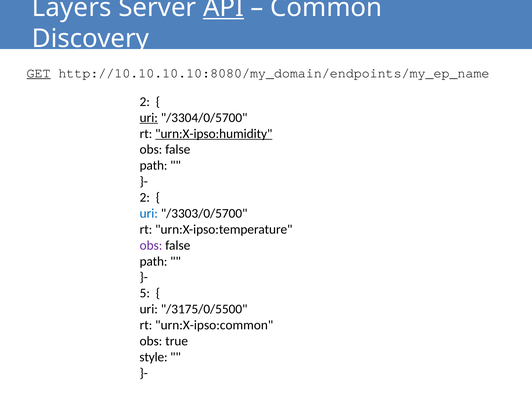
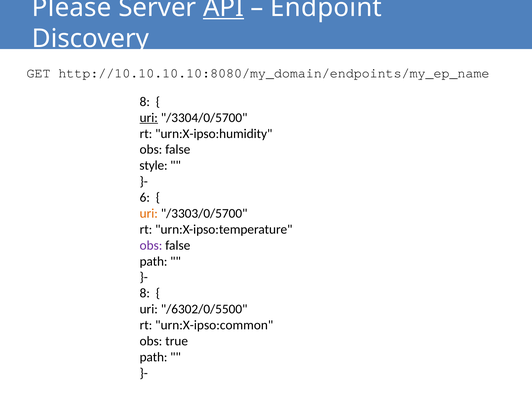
Layers: Layers -> Please (72, 7)
Common: Common -> Endpoint (326, 7)
GET underline: present -> none (39, 73)
2: 2 -> 8 (145, 102)
urn:X-ipso:humidity underline: present -> none (214, 134)
path: path -> style (154, 166)
2: 2 -> 6 (145, 197)
uri colour: blue -> orange (149, 213)
5: 5 -> 8 (145, 293)
/3175/0/5500: /3175/0/5500 -> /6302/0/5500 (204, 309)
style: style -> path (154, 357)
